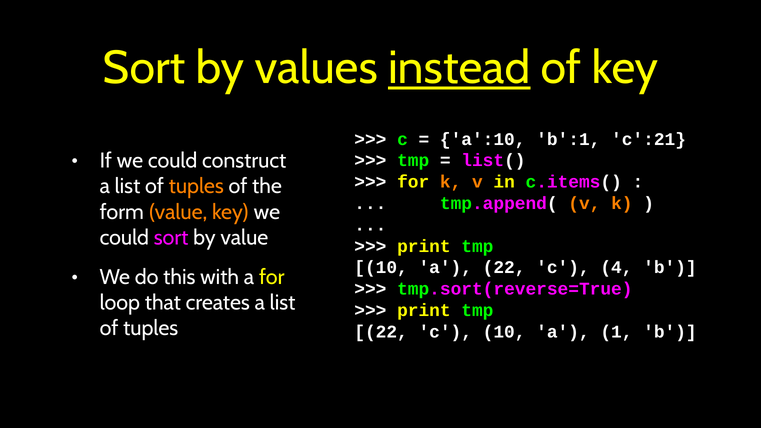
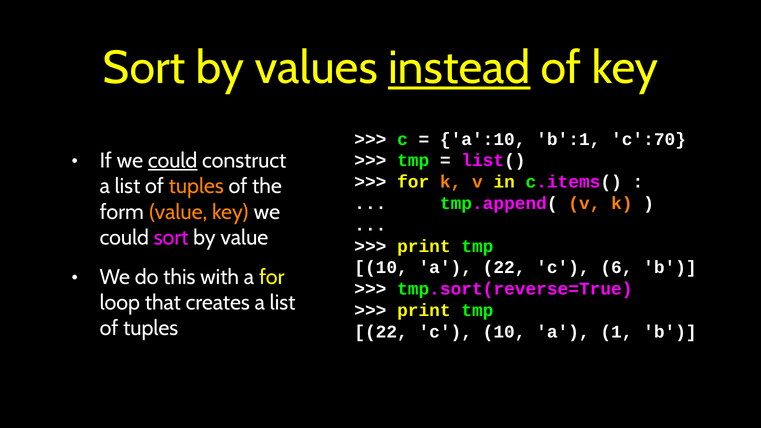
c':21: c':21 -> c':70 (649, 139)
could underline: none -> present (173, 161)
4: 4 -> 6 (616, 268)
